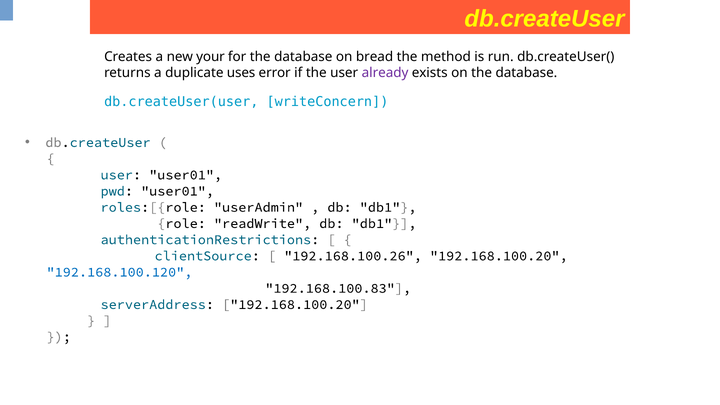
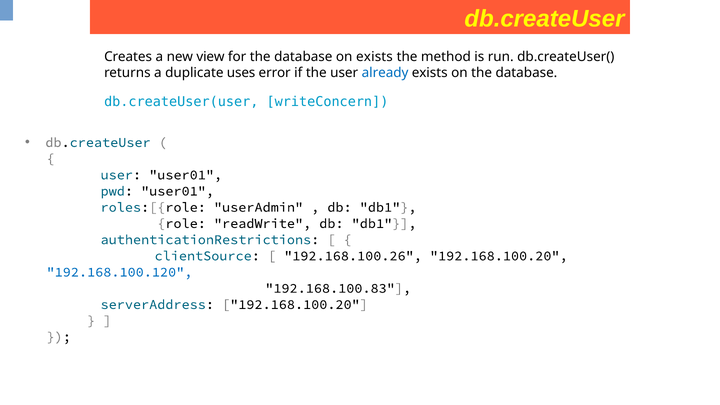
your: your -> view (211, 57)
on bread: bread -> exists (374, 57)
already colour: purple -> blue (385, 73)
